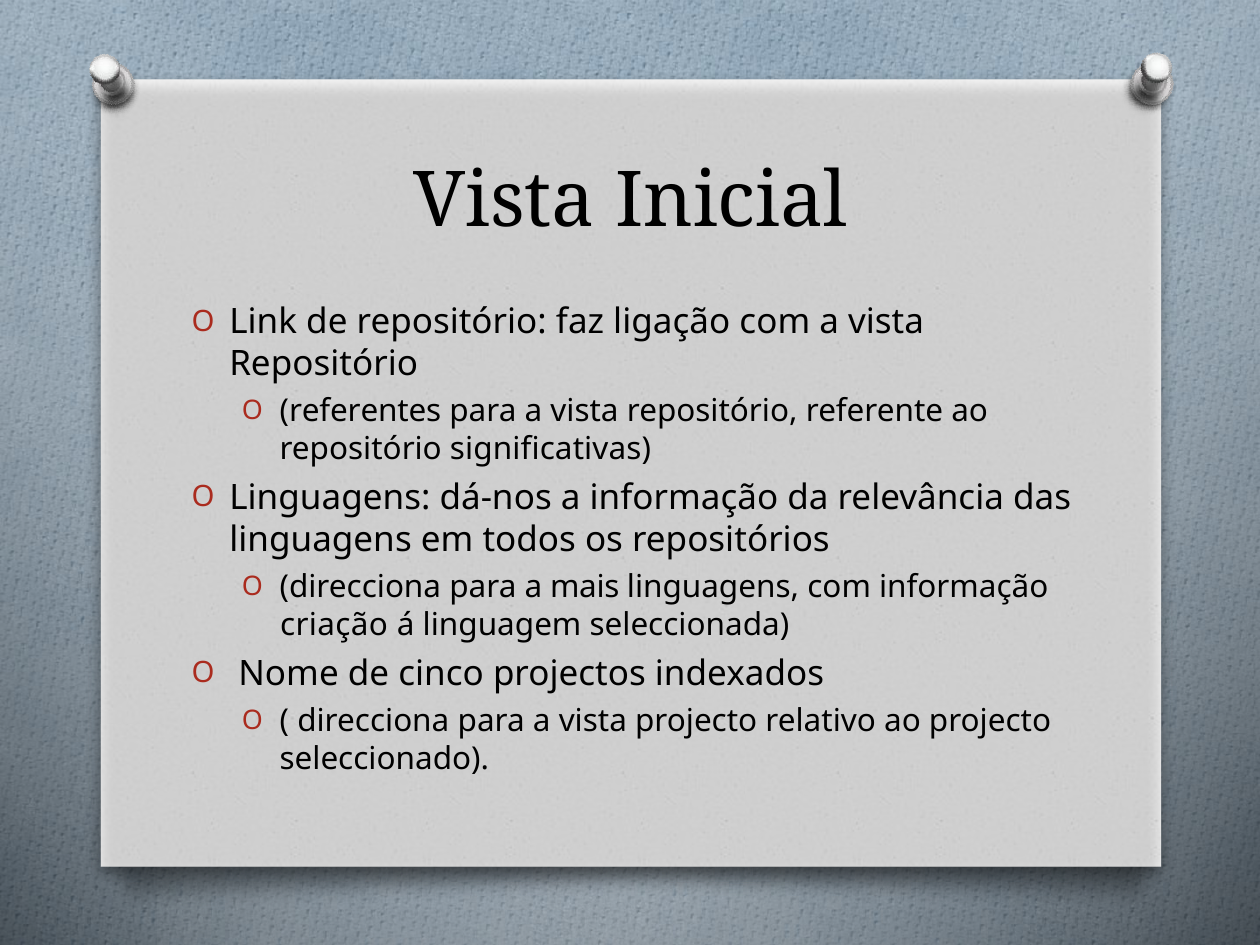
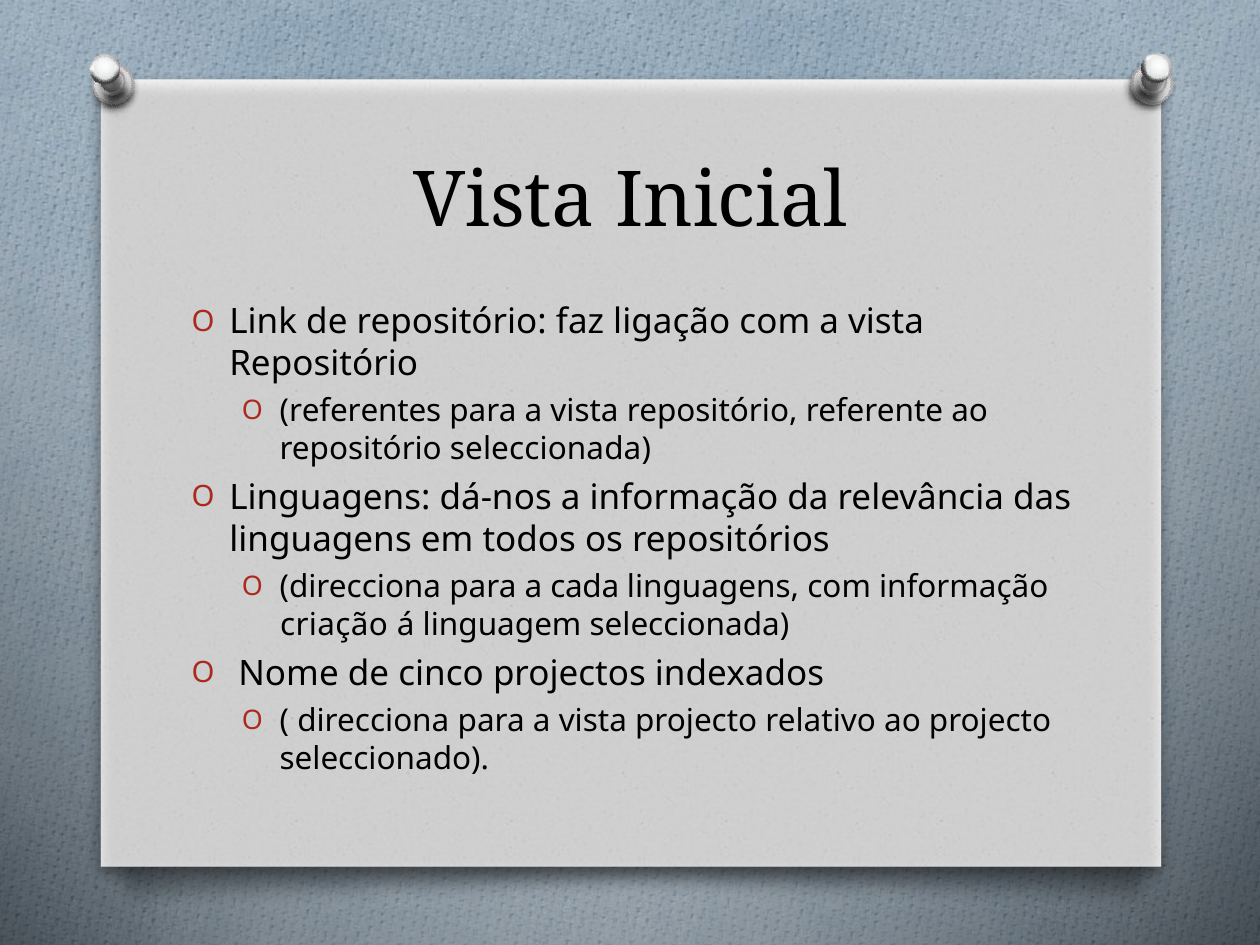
repositório significativas: significativas -> seleccionada (550, 449)
mais: mais -> cada (585, 587)
